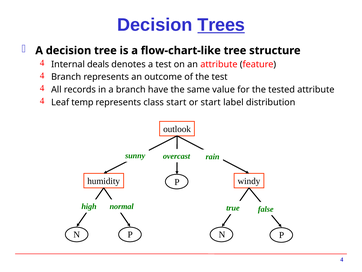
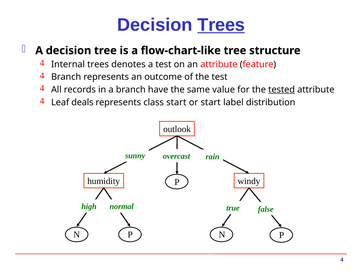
Internal deals: deals -> trees (98, 64)
tested underline: none -> present (282, 90)
temp: temp -> deals (82, 102)
